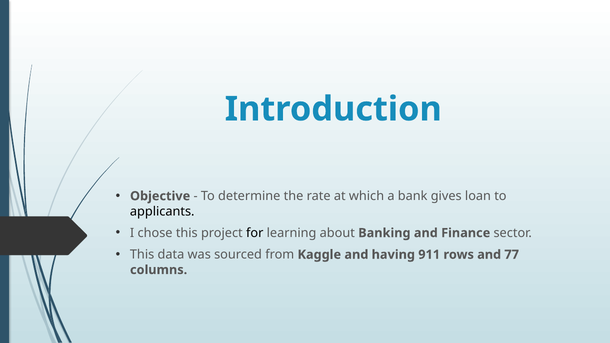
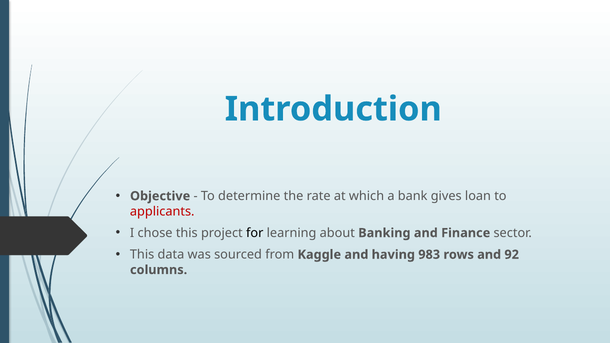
applicants colour: black -> red (162, 211)
911: 911 -> 983 (429, 255)
77: 77 -> 92 (512, 255)
